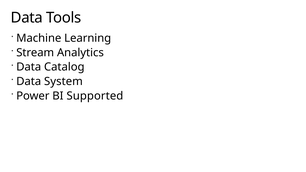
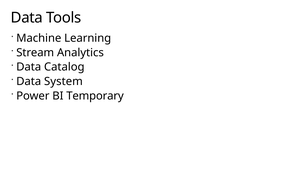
Supported: Supported -> Temporary (95, 96)
